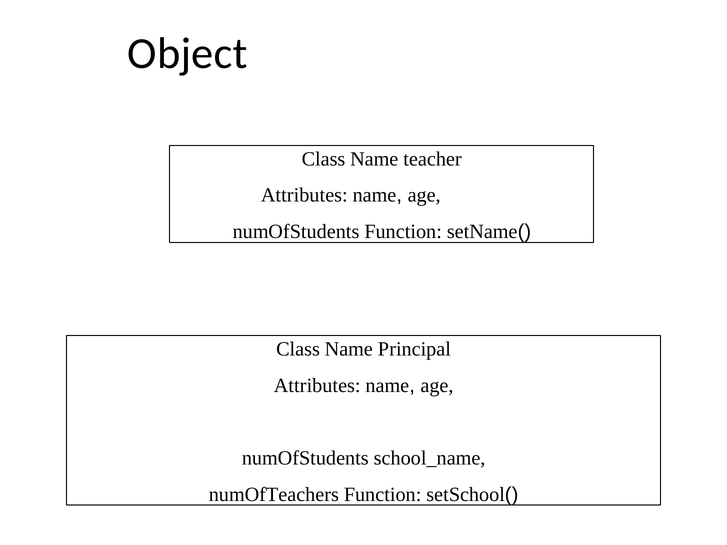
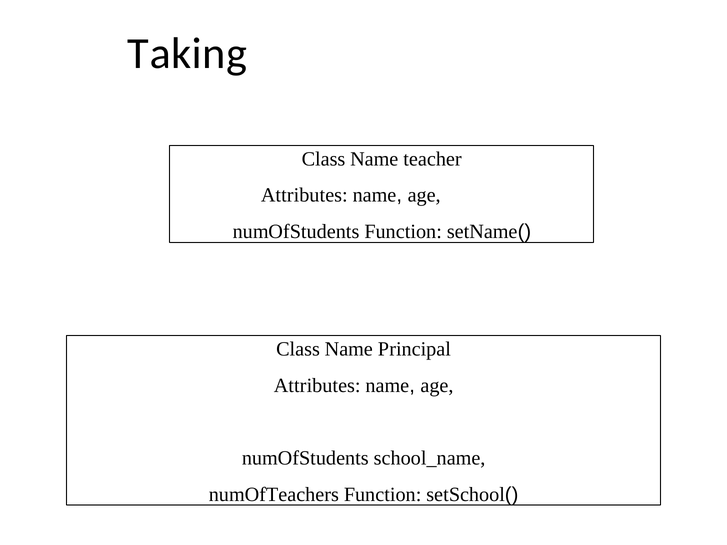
Object: Object -> Taking (187, 54)
